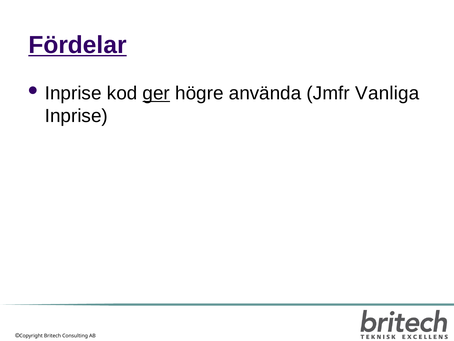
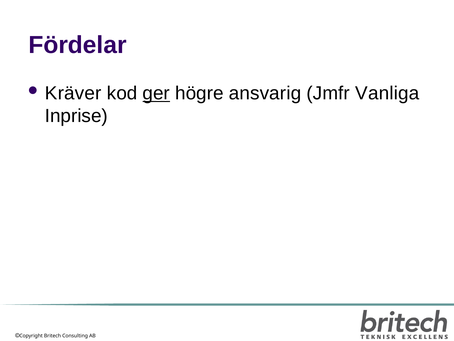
Fördelar underline: present -> none (78, 45)
Inprise: Inprise -> Kräver (73, 93)
använda: använda -> ansvarig (265, 93)
